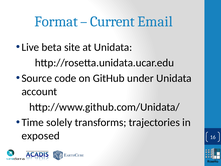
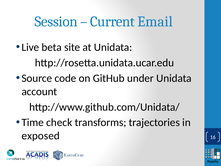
Format: Format -> Session (56, 21)
solely: solely -> check (59, 122)
